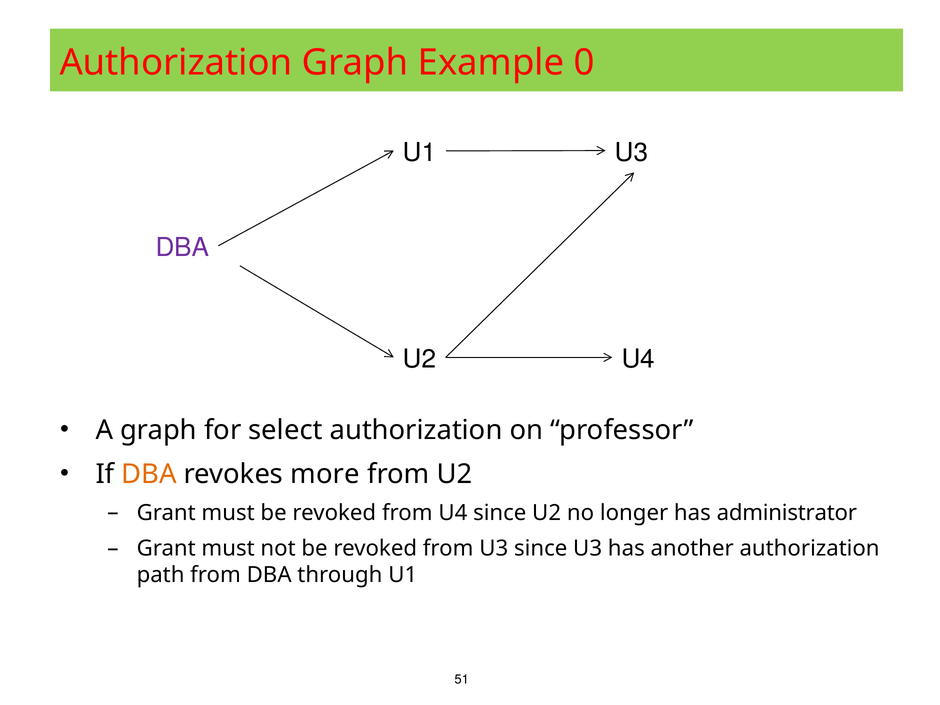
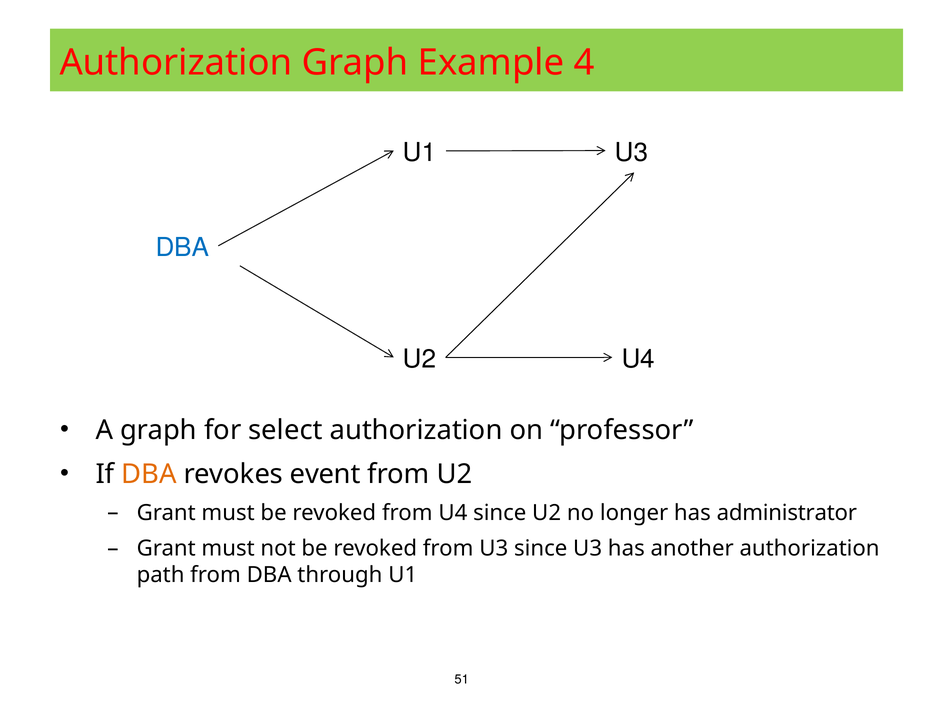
0: 0 -> 4 (584, 63)
DBA colour: purple -> blue (182, 248)
more: more -> event (325, 474)
